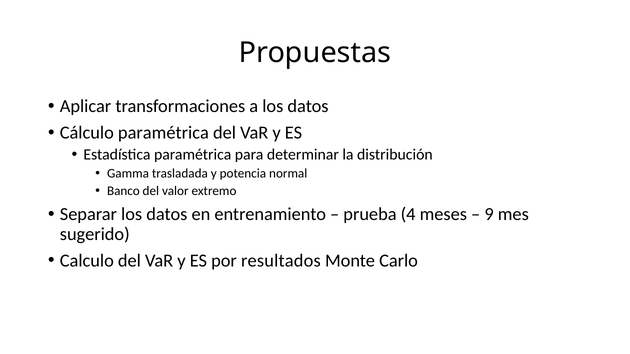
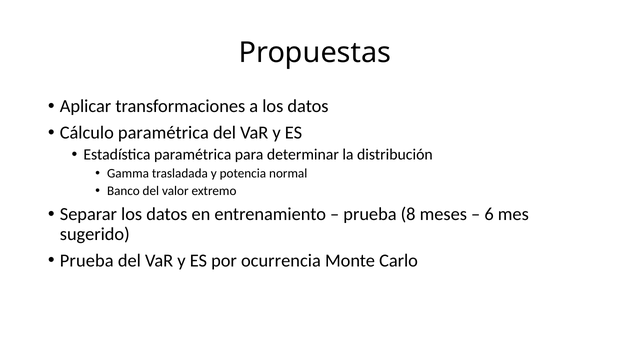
4: 4 -> 8 (408, 215)
9: 9 -> 6 (489, 215)
Calculo: Calculo -> Prueba (87, 261)
resultados: resultados -> ocurrencia (281, 261)
